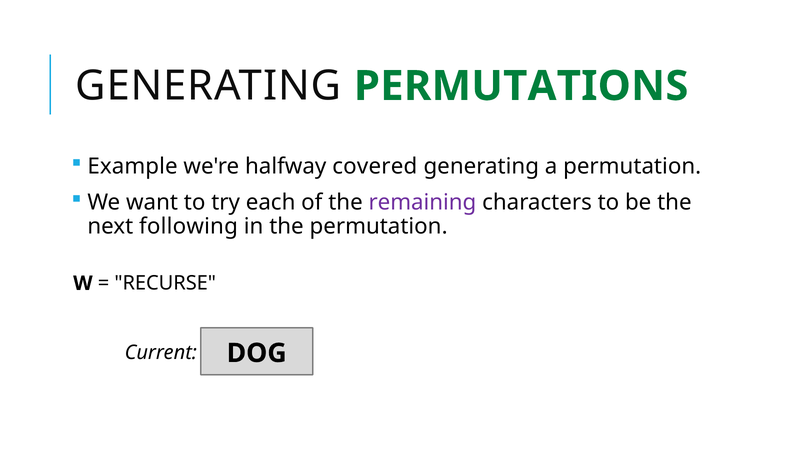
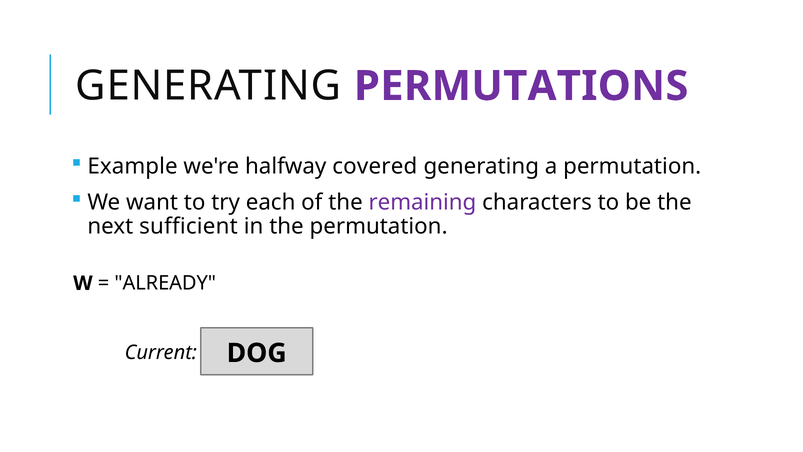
PERMUTATIONS colour: green -> purple (521, 86)
following: following -> sufficient (188, 226)
RECURSE: RECURSE -> ALREADY (165, 283)
